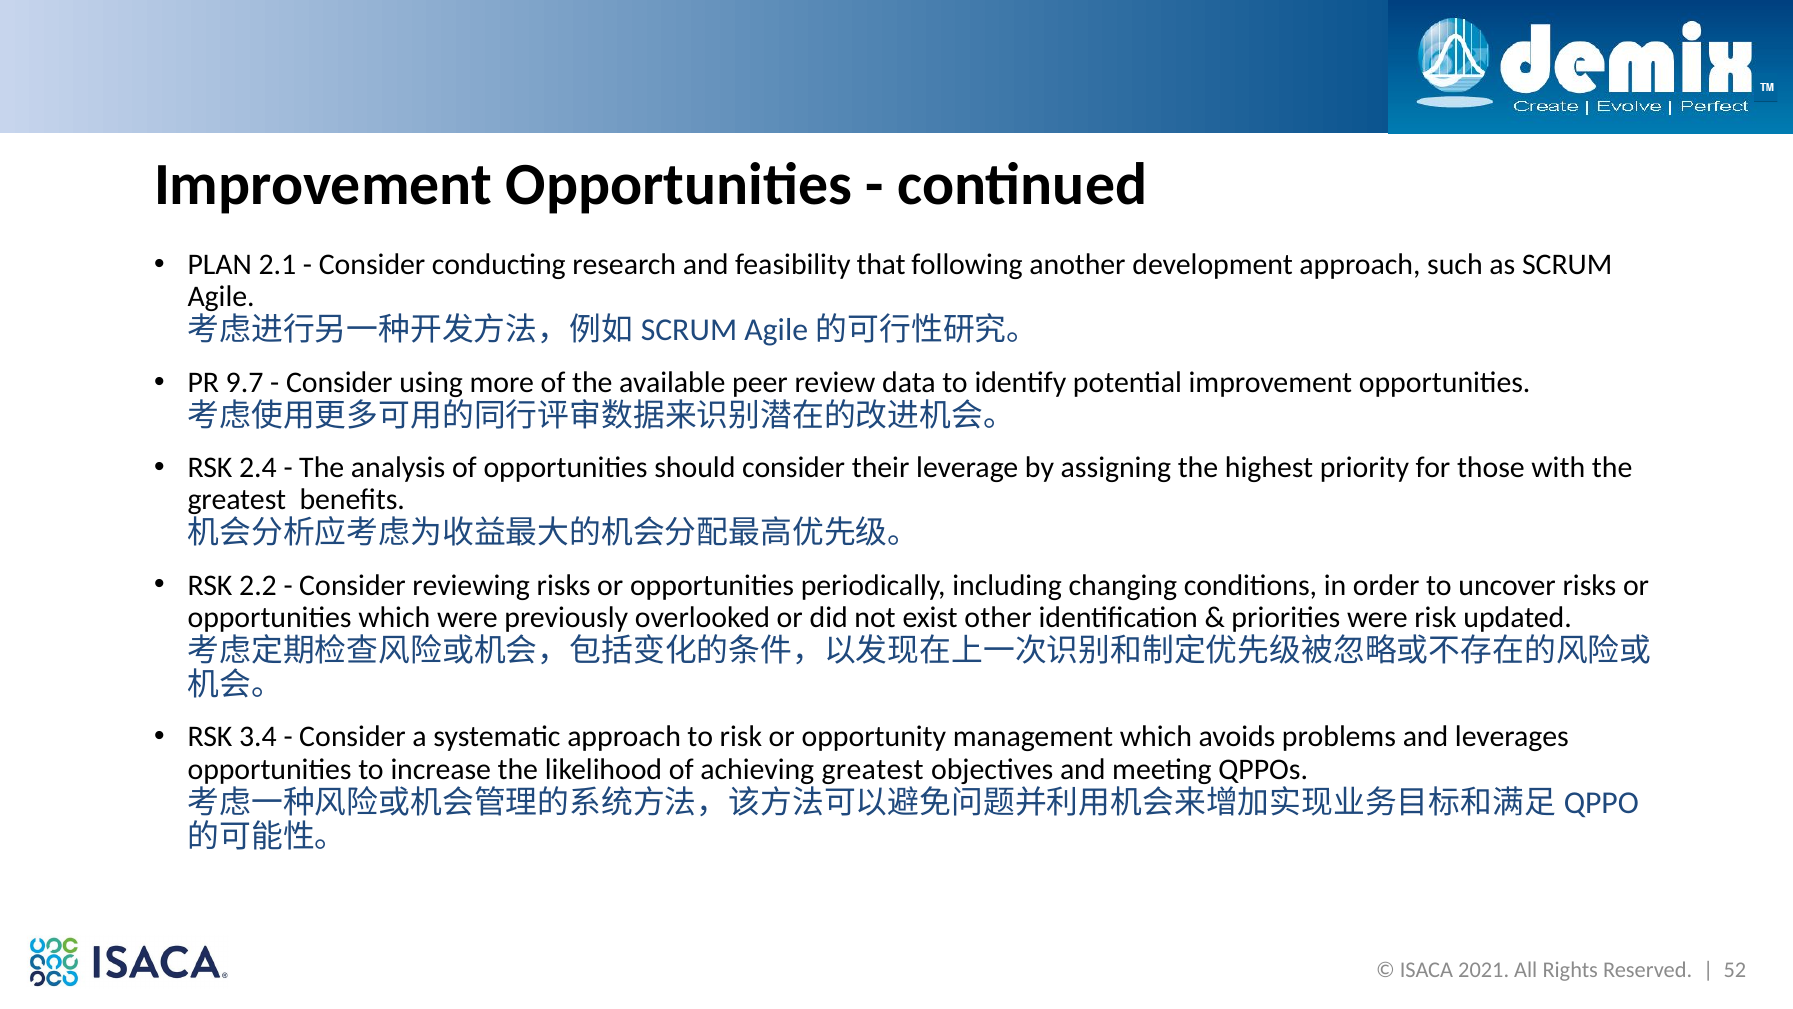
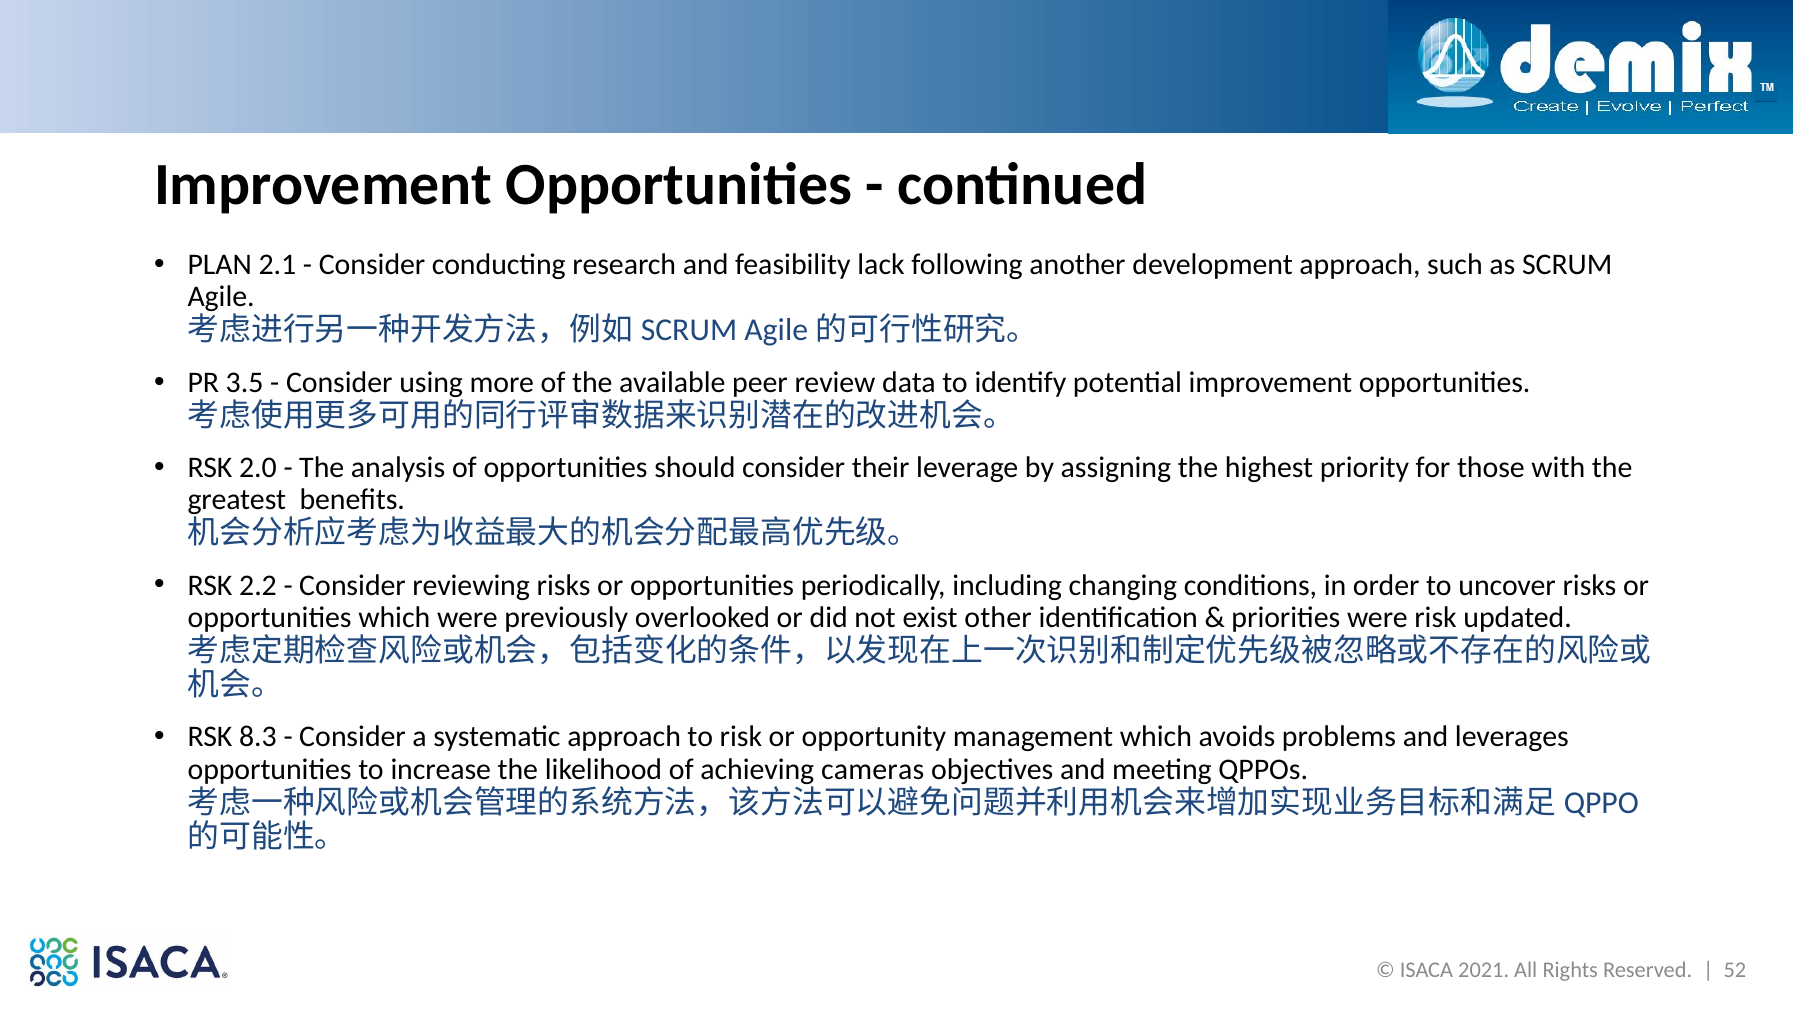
that: that -> lack (881, 265)
9.7: 9.7 -> 3.5 (245, 382)
2.4: 2.4 -> 2.0 (258, 467)
3.4: 3.4 -> 8.3 (258, 737)
achieving greatest: greatest -> cameras (873, 769)
